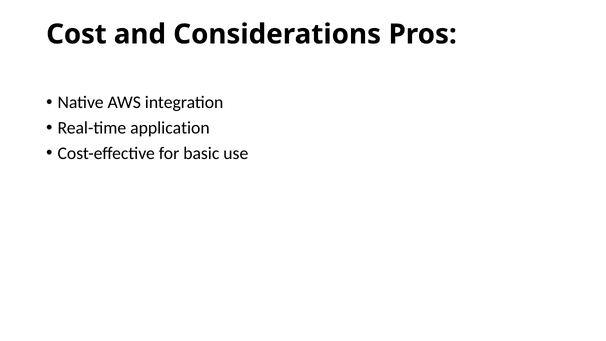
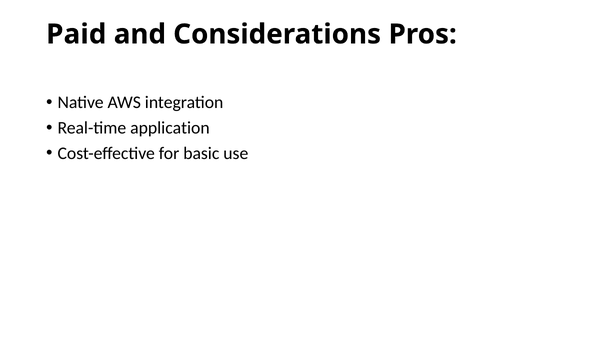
Cost: Cost -> Paid (76, 34)
